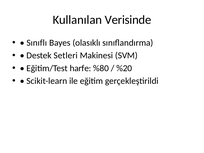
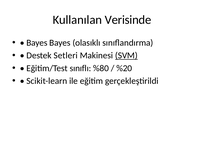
Sınıflı: Sınıflı -> Bayes (37, 43)
SVM underline: none -> present (126, 55)
harfe: harfe -> sınıflı (80, 68)
